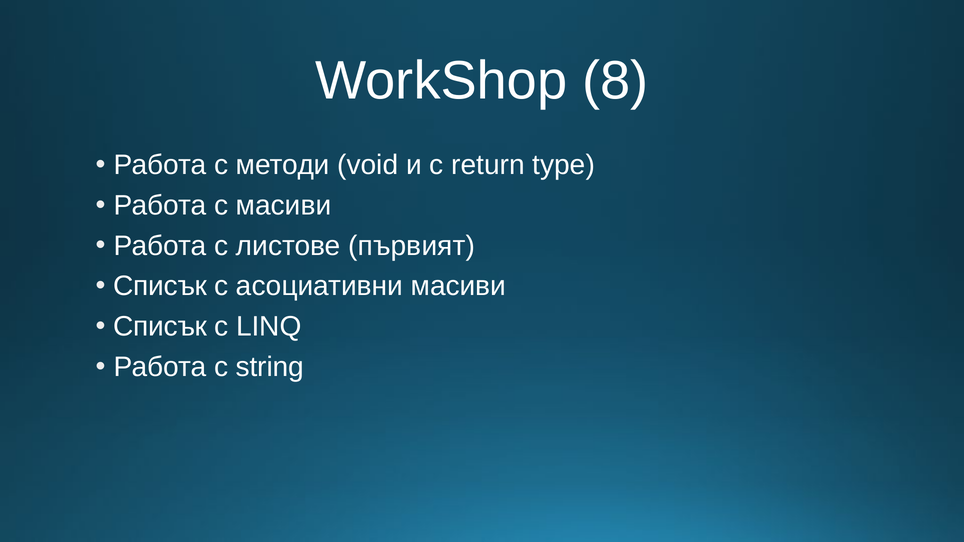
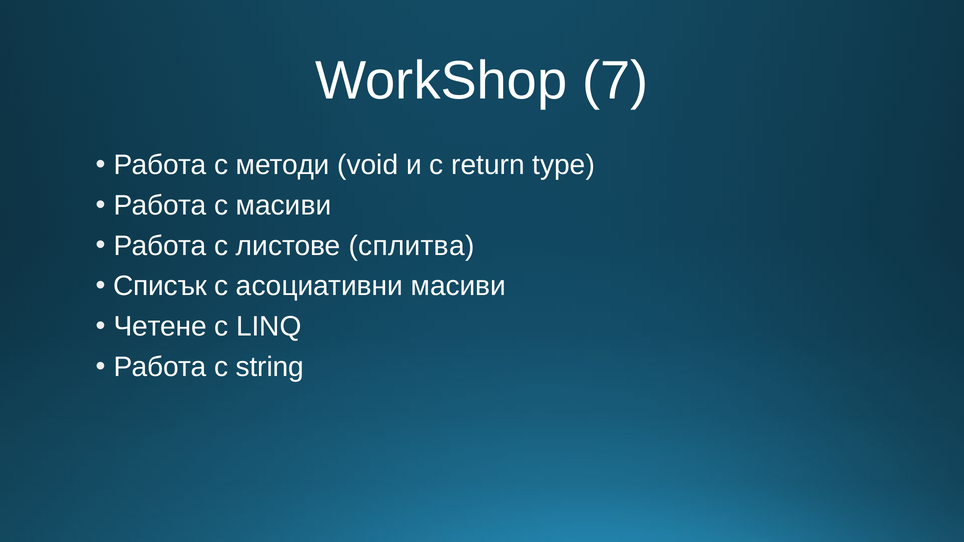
8: 8 -> 7 (615, 81)
първият: първият -> сплитва (412, 246)
Списък: Списък -> Четене (160, 327)
